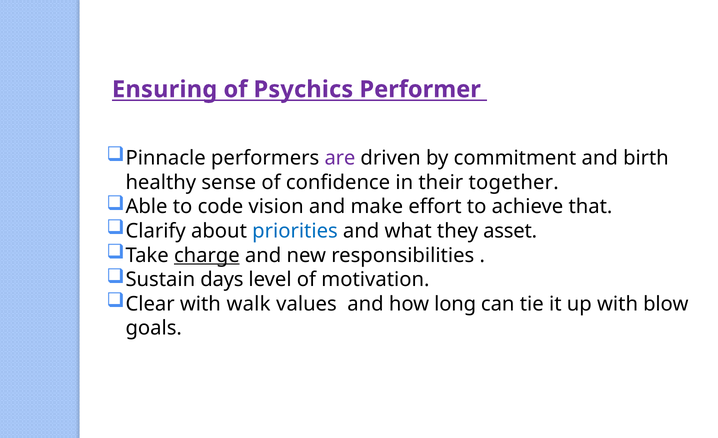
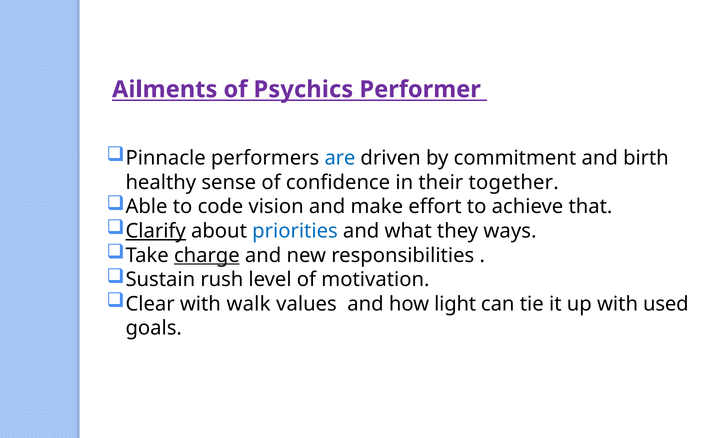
Ensuring: Ensuring -> Ailments (165, 89)
are colour: purple -> blue (340, 158)
Clarify underline: none -> present (156, 231)
asset: asset -> ways (510, 231)
days: days -> rush (222, 280)
long: long -> light (455, 304)
blow: blow -> used (666, 304)
